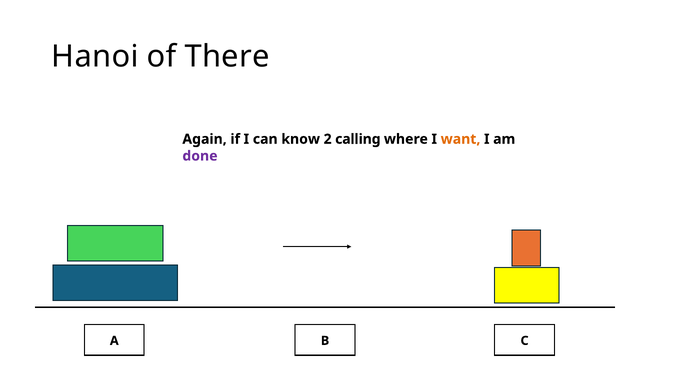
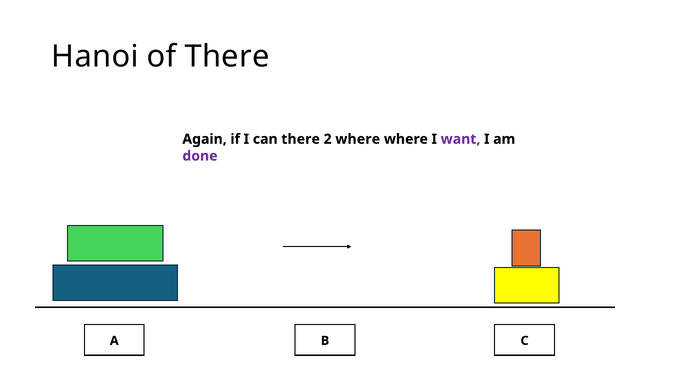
can know: know -> there (301, 139)
2 calling: calling -> where (358, 139)
want colour: orange -> purple (461, 139)
